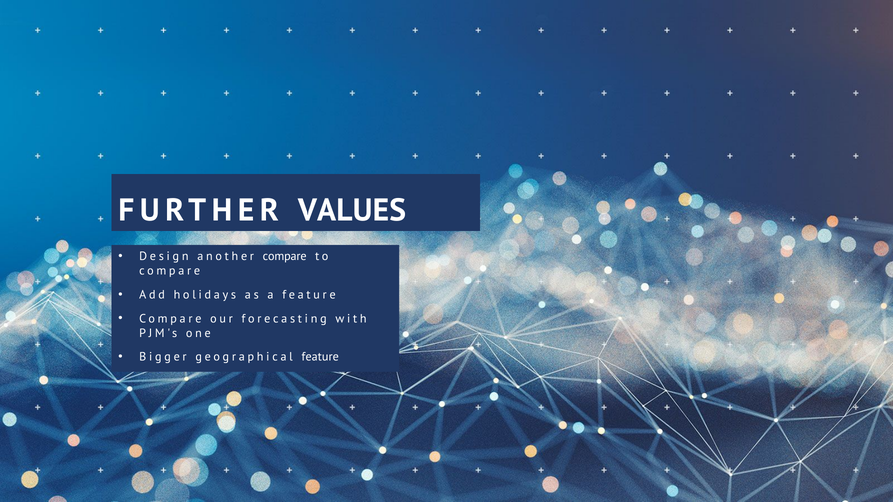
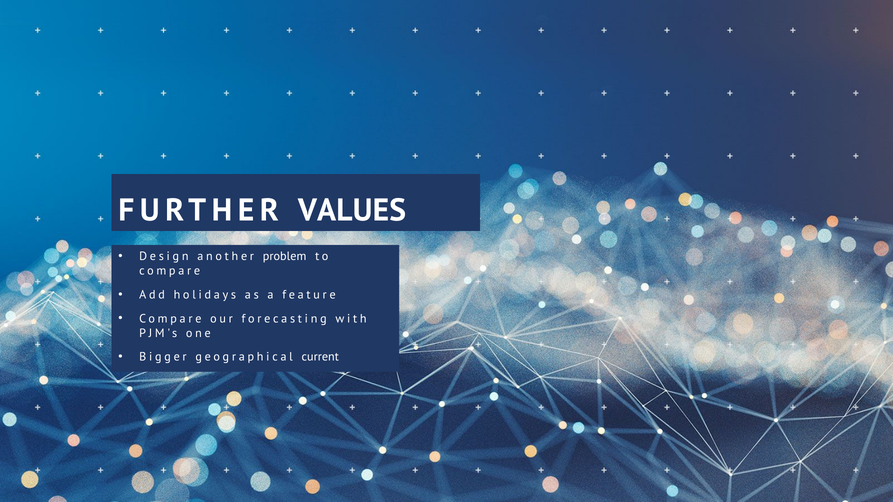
another compare: compare -> problem (285, 257)
geographical feature: feature -> current (320, 357)
